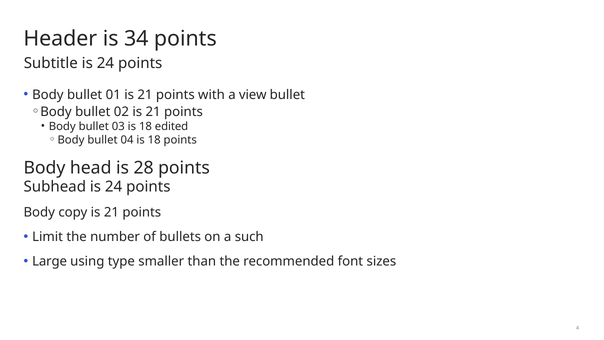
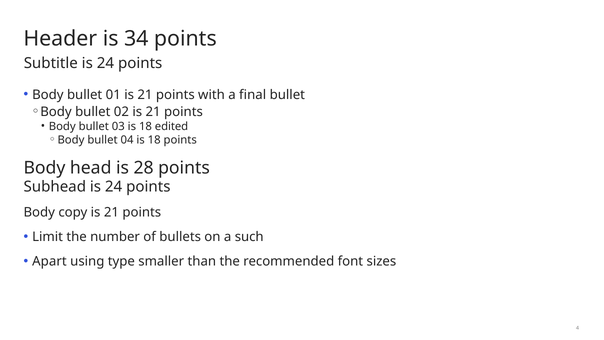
view: view -> final (253, 95)
Large: Large -> Apart (49, 261)
